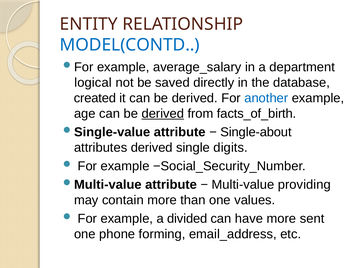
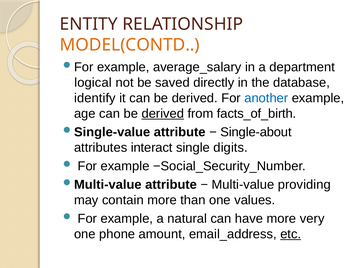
MODEL(CONTD colour: blue -> orange (130, 45)
created: created -> identify (95, 98)
attributes derived: derived -> interact (152, 148)
divided: divided -> natural (187, 219)
sent: sent -> very (312, 219)
forming: forming -> amount (162, 235)
etc underline: none -> present (291, 235)
